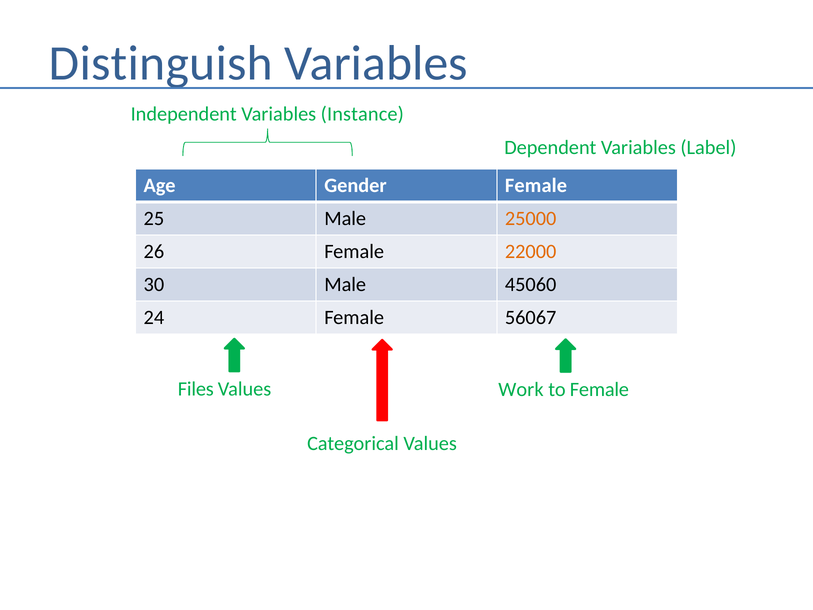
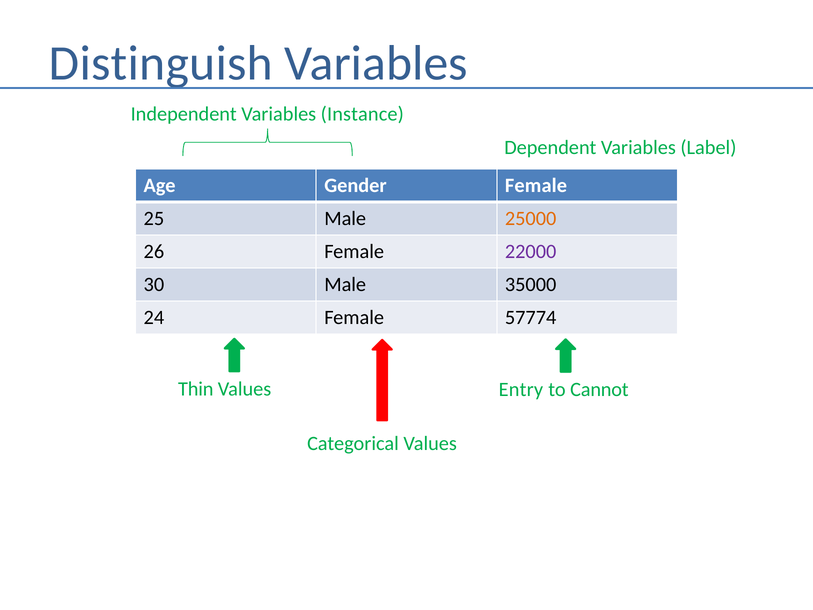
22000 colour: orange -> purple (531, 252)
45060: 45060 -> 35000 (531, 285)
56067: 56067 -> 57774 (531, 318)
Files: Files -> Thin (196, 389)
Work: Work -> Entry (521, 389)
to Female: Female -> Cannot (599, 389)
